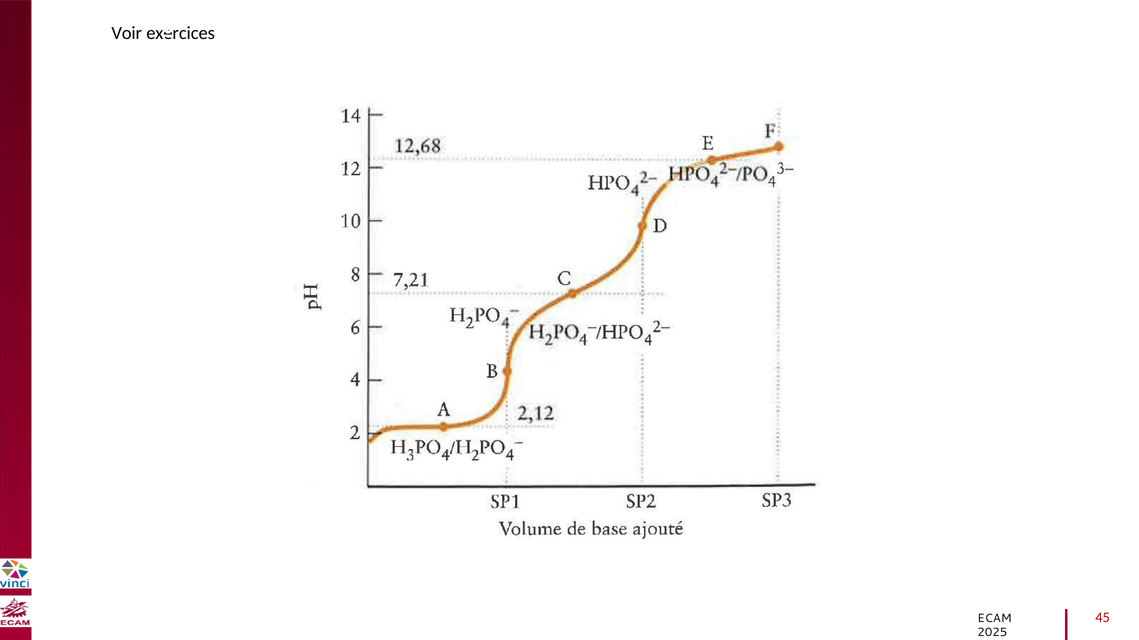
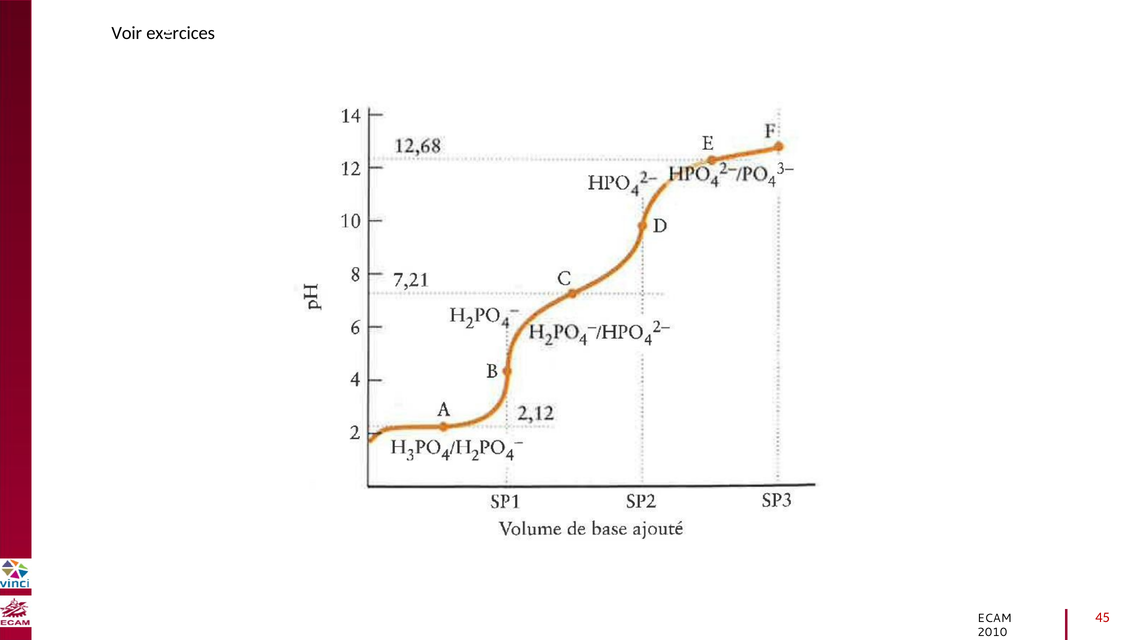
2025: 2025 -> 2010 (992, 633)
